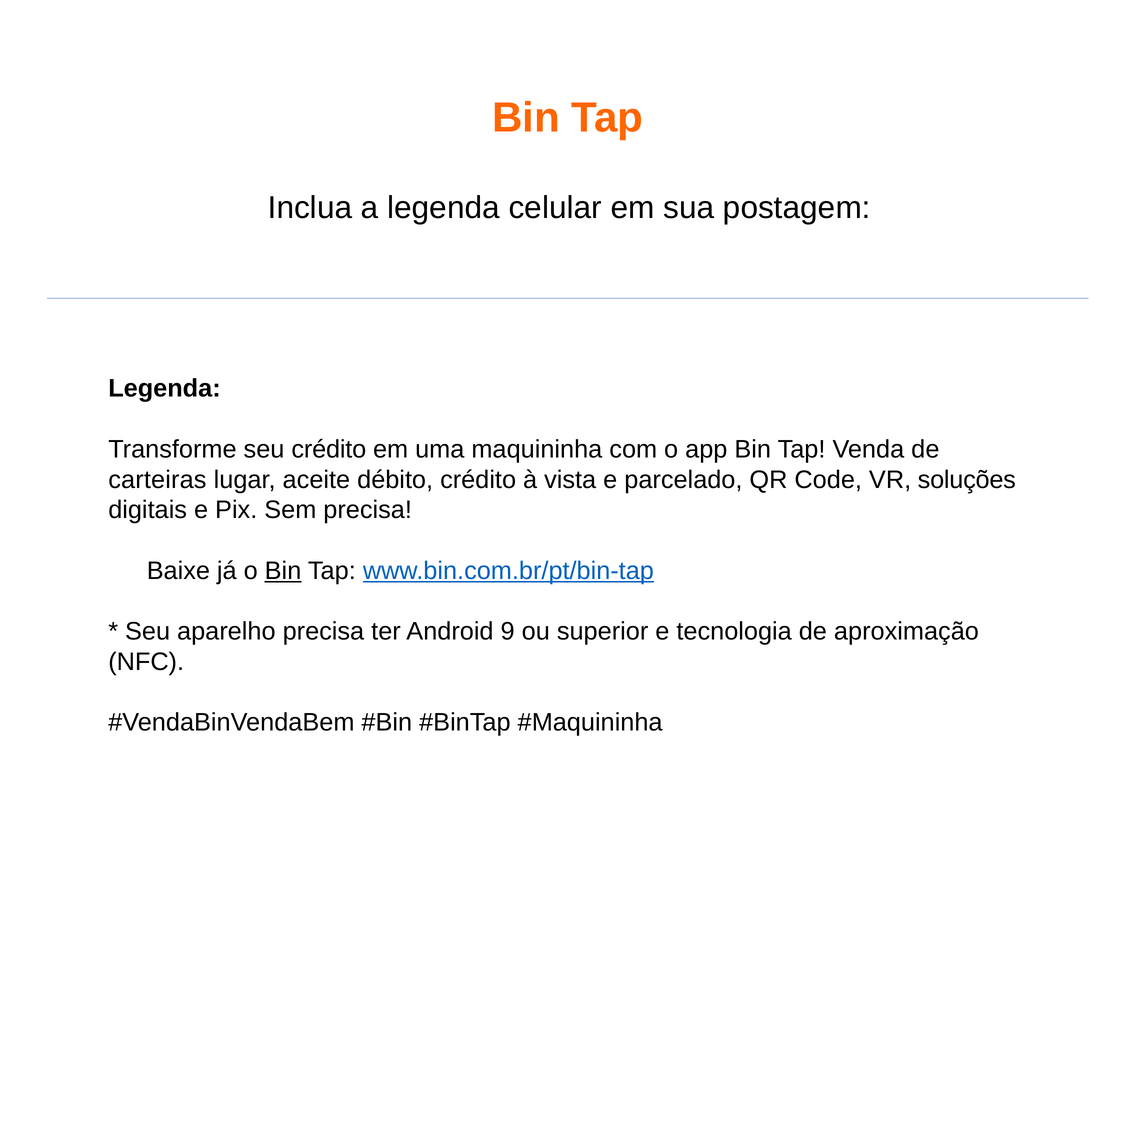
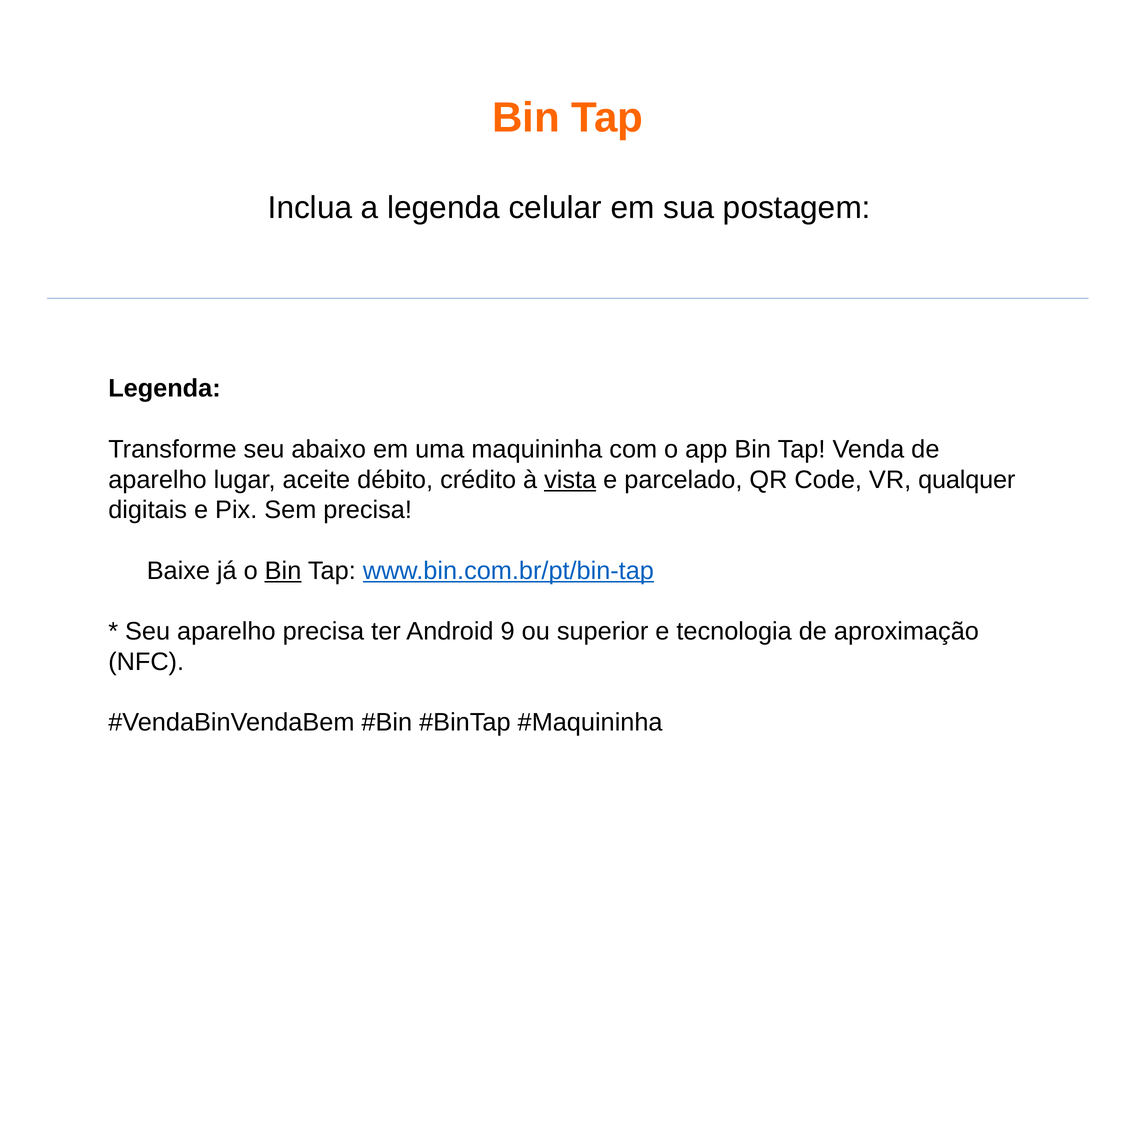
seu crédito: crédito -> abaixo (329, 449)
carteiras: carteiras -> aparelho (157, 480)
vista underline: none -> present (570, 480)
VR soluções: soluções -> qualquer (967, 480)
